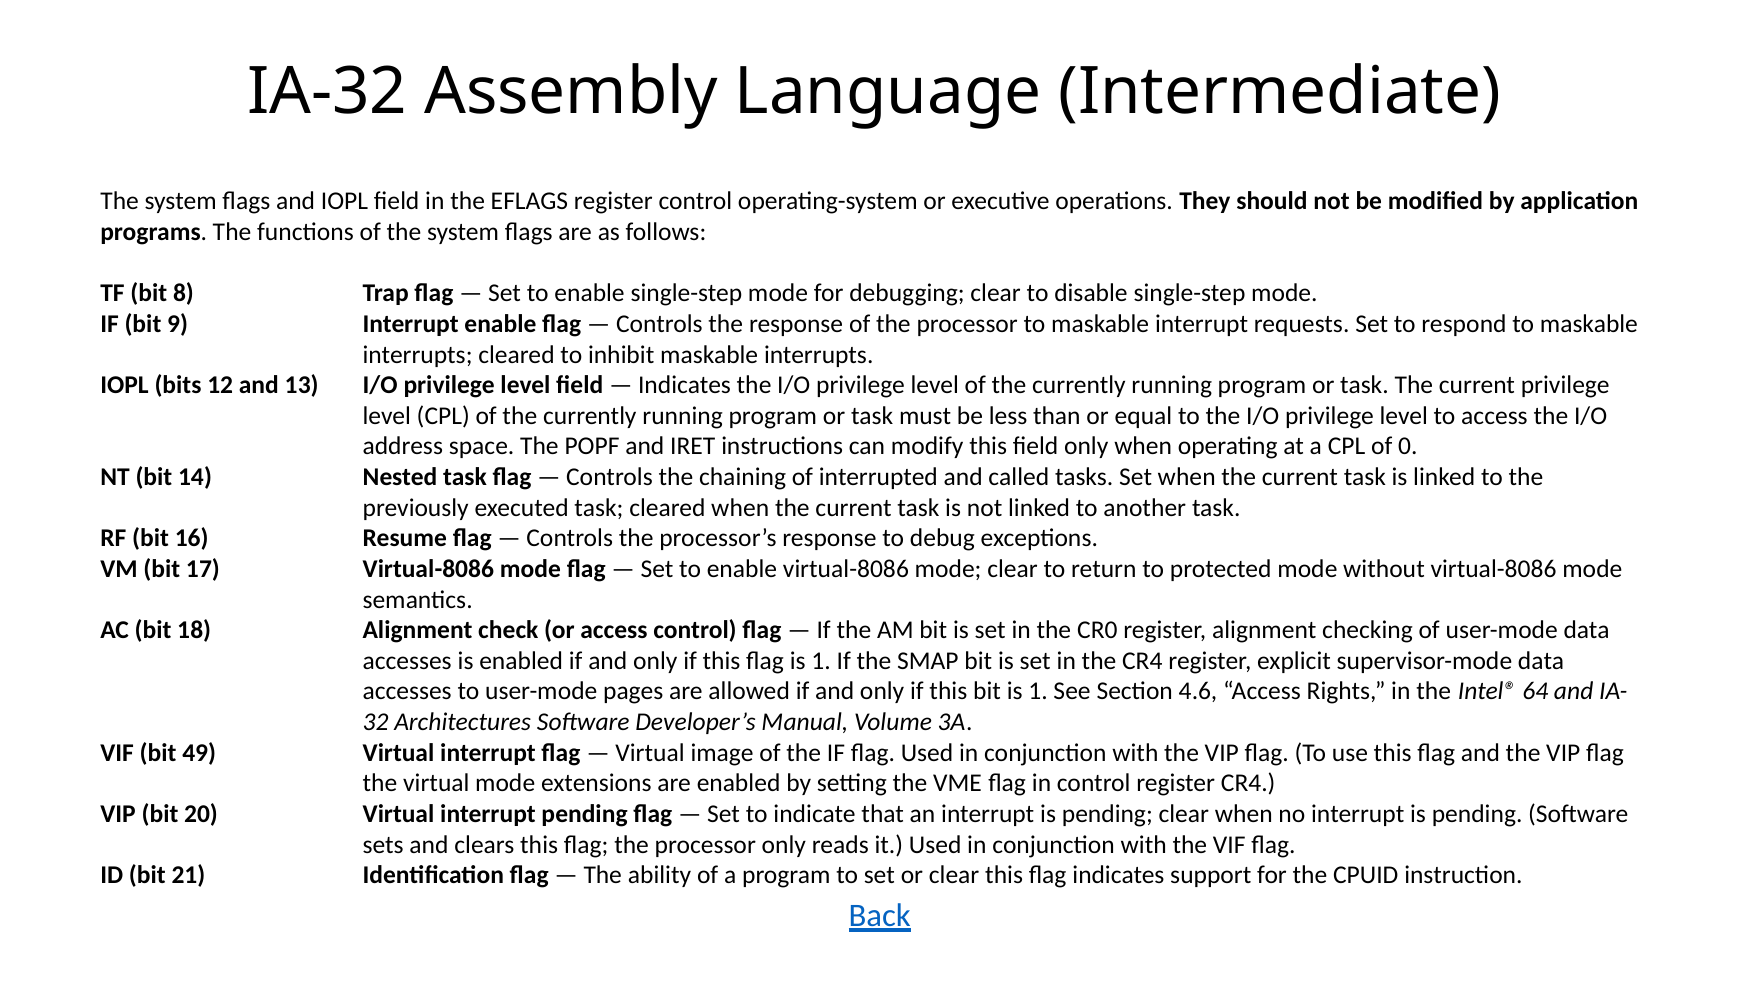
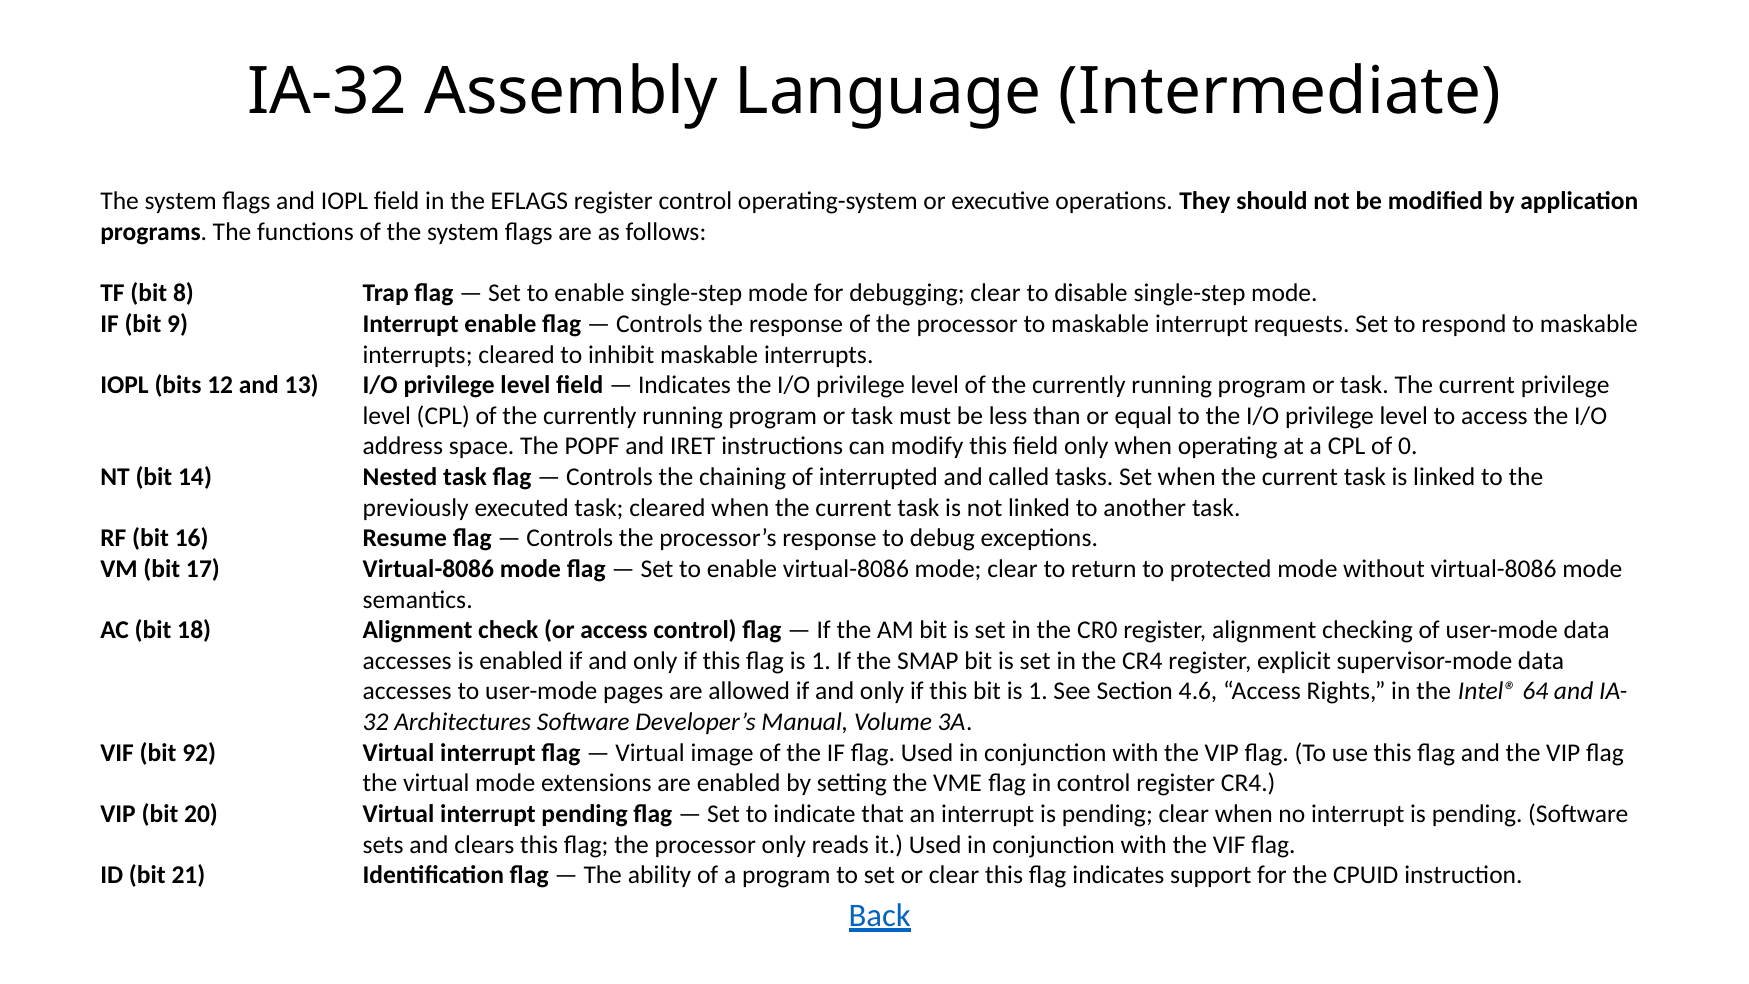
49: 49 -> 92 (199, 753)
